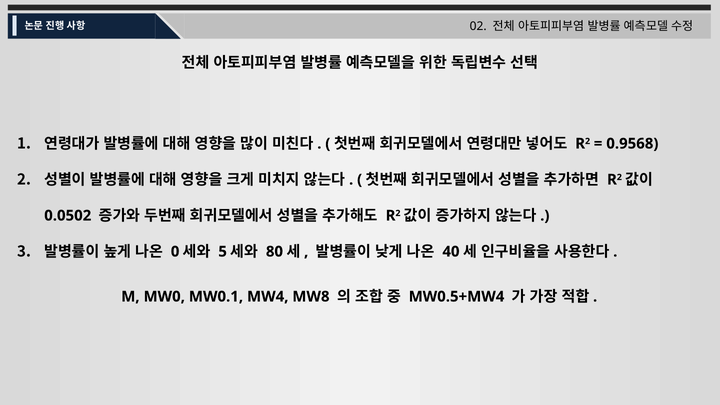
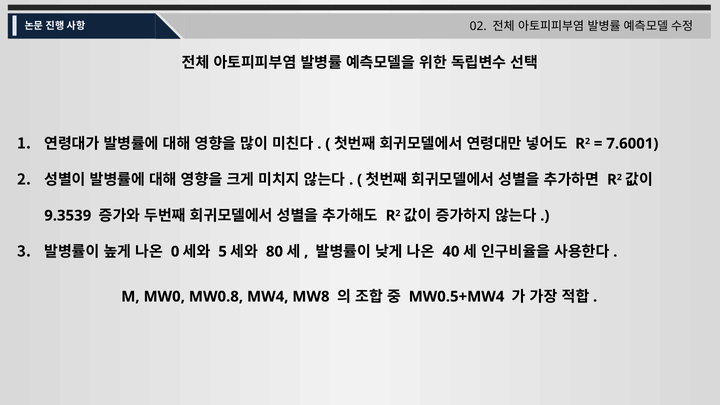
0.9568: 0.9568 -> 7.6001 (632, 144)
0.0502: 0.0502 -> 9.3539 (68, 216)
MW0.1: MW0.1 -> MW0.8 (216, 297)
